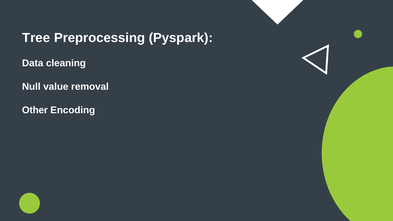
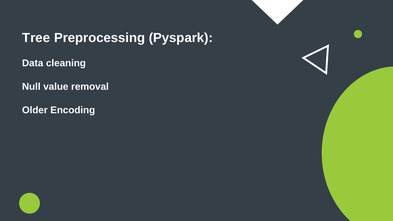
Other: Other -> Older (35, 110)
